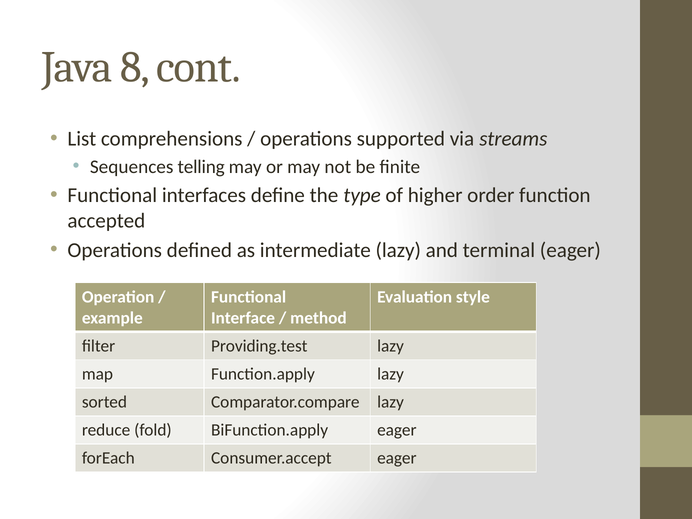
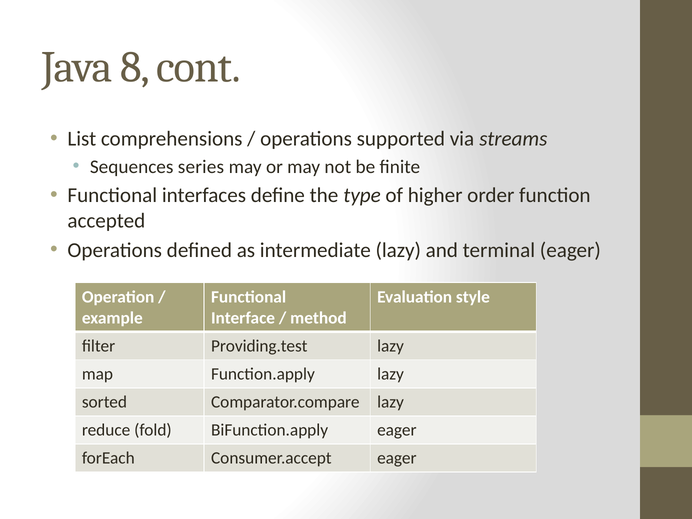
telling: telling -> series (201, 167)
